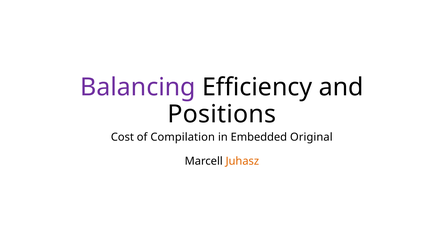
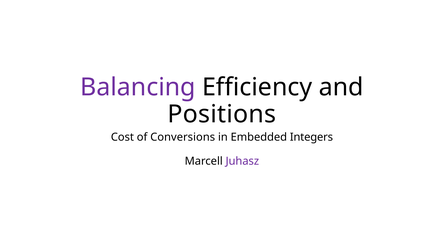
Compilation: Compilation -> Conversions (183, 137)
Original: Original -> Integers (311, 137)
Juhasz colour: orange -> purple (242, 161)
